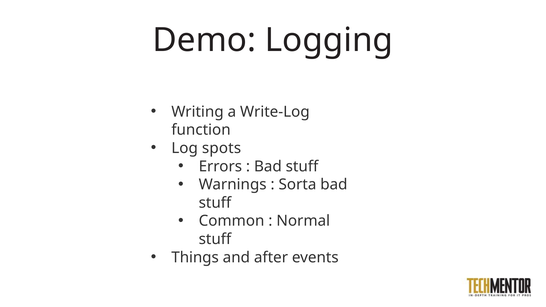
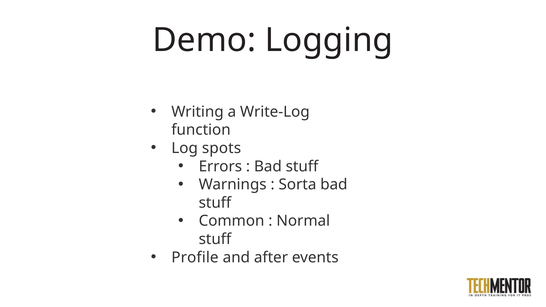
Things: Things -> Profile (195, 257)
